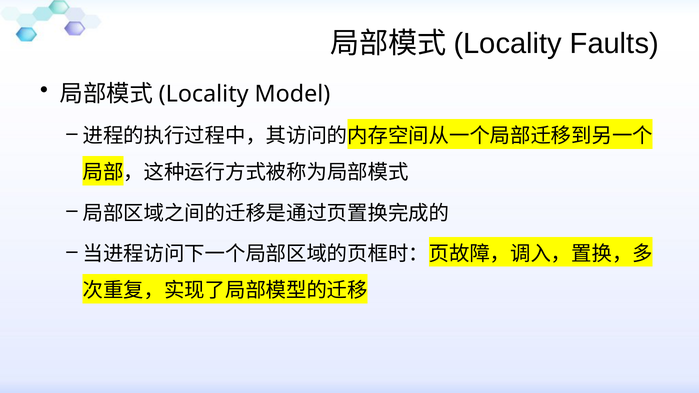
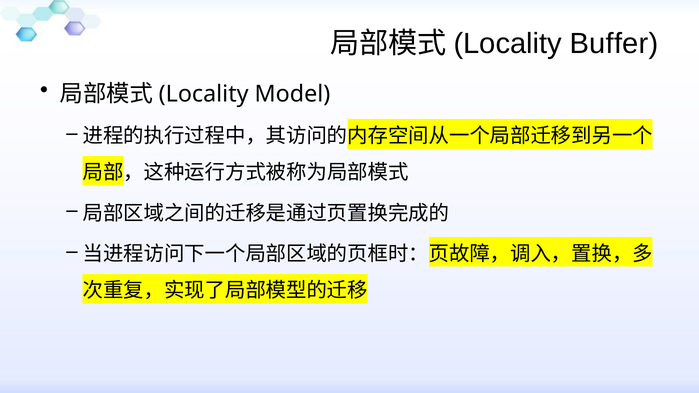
Faults: Faults -> Buffer (614, 44)
